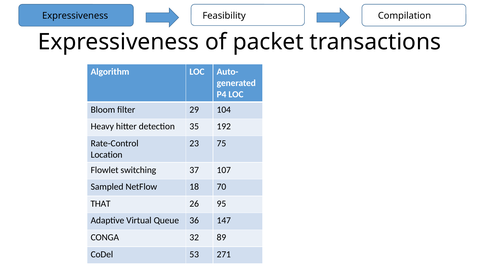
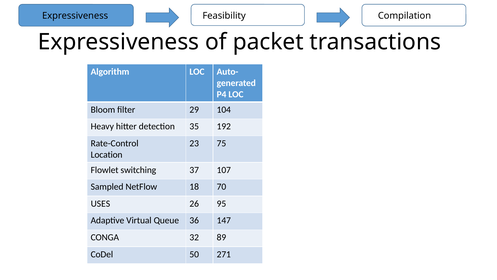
THAT: THAT -> USES (100, 203)
53: 53 -> 50 (194, 254)
